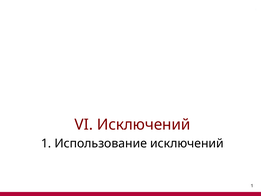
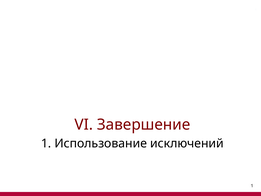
VI Исключений: Исключений -> Завершение (144, 124)
